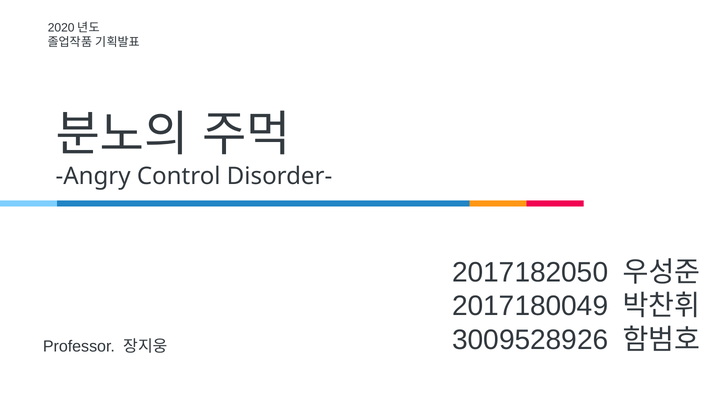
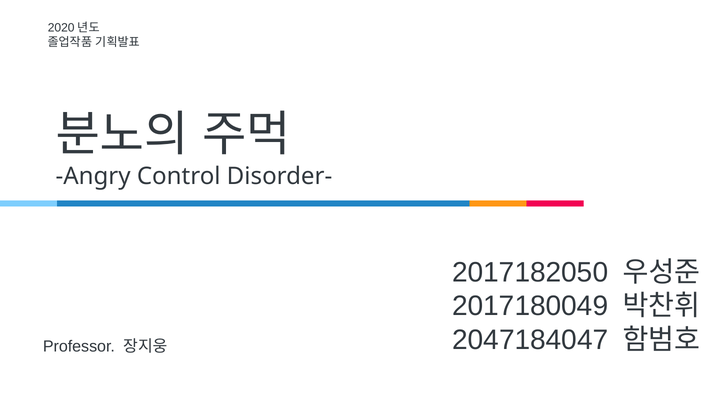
3009528926: 3009528926 -> 2047184047 (530, 340)
